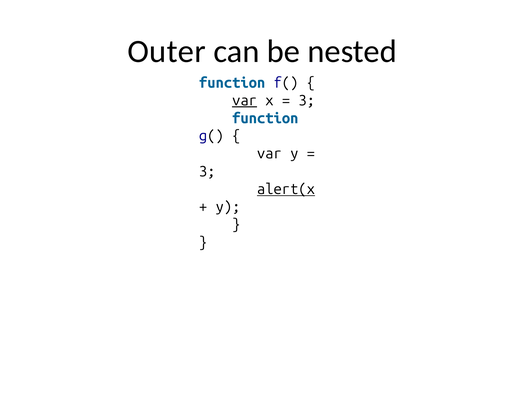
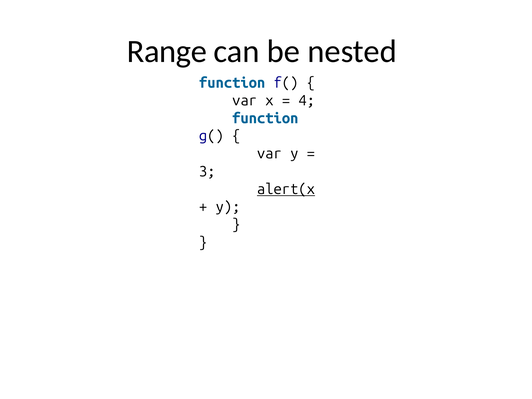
Outer: Outer -> Range (167, 51)
var underline: present -> none (245, 101)
3: 3 -> 4 (307, 101)
